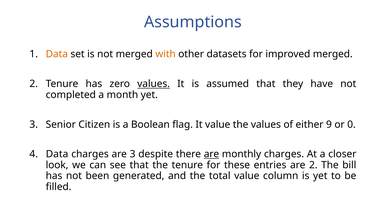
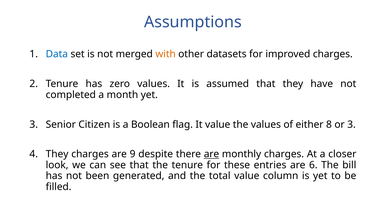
Data colour: orange -> blue (57, 54)
improved merged: merged -> charges (333, 54)
values underline: present -> none (154, 84)
9: 9 -> 8 (329, 125)
or 0: 0 -> 3 (351, 125)
Data: Data -> They (57, 154)
are 3: 3 -> 9 (133, 154)
are 2: 2 -> 6 (313, 165)
